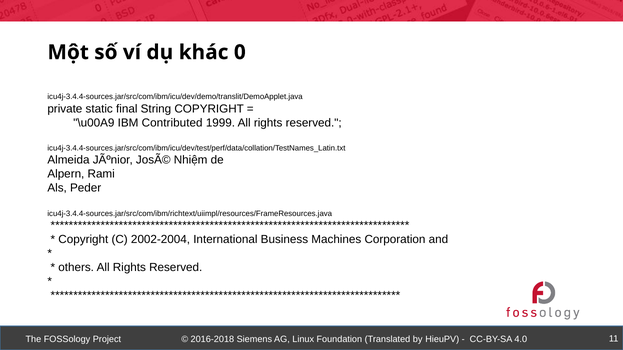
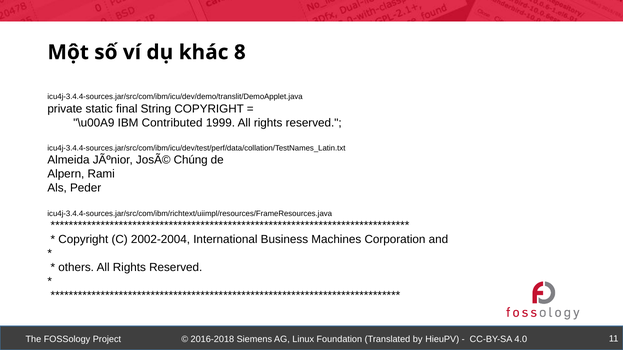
0: 0 -> 8 (240, 52)
Nhiệm: Nhiệm -> Chúng (191, 160)
